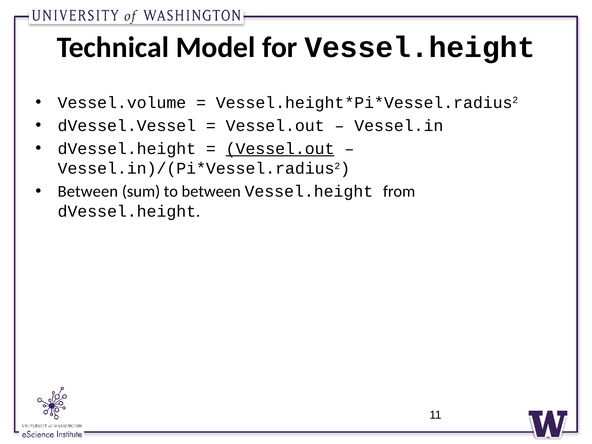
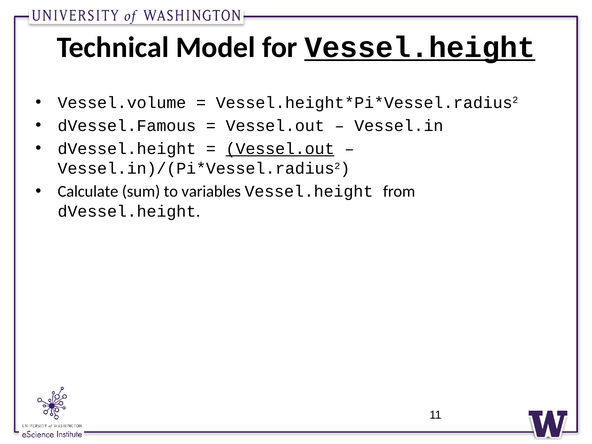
Vessel.height underline: none -> present (420, 47)
dVessel.Vessel: dVessel.Vessel -> dVessel.Famous (127, 126)
Between: Between -> Calculate (88, 192)
to between: between -> variables (211, 192)
